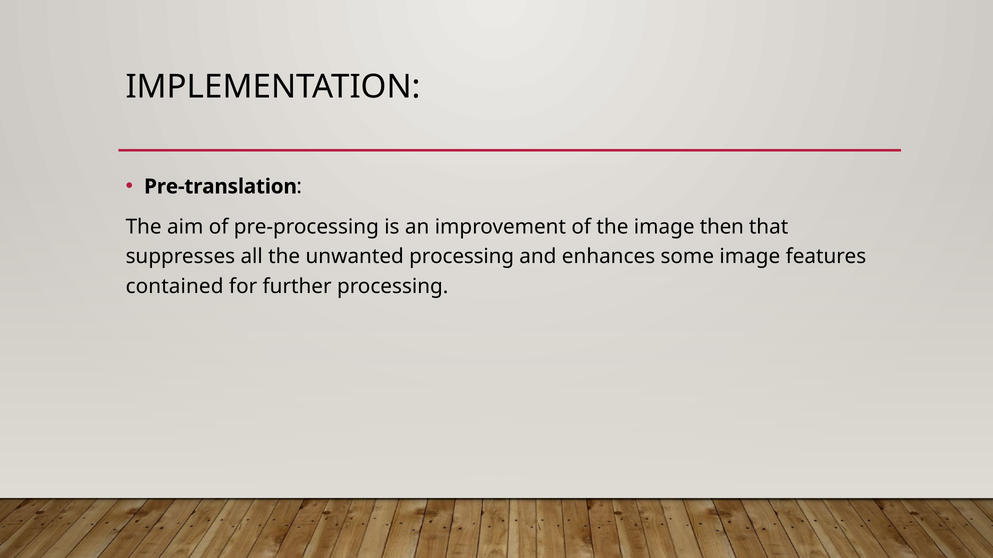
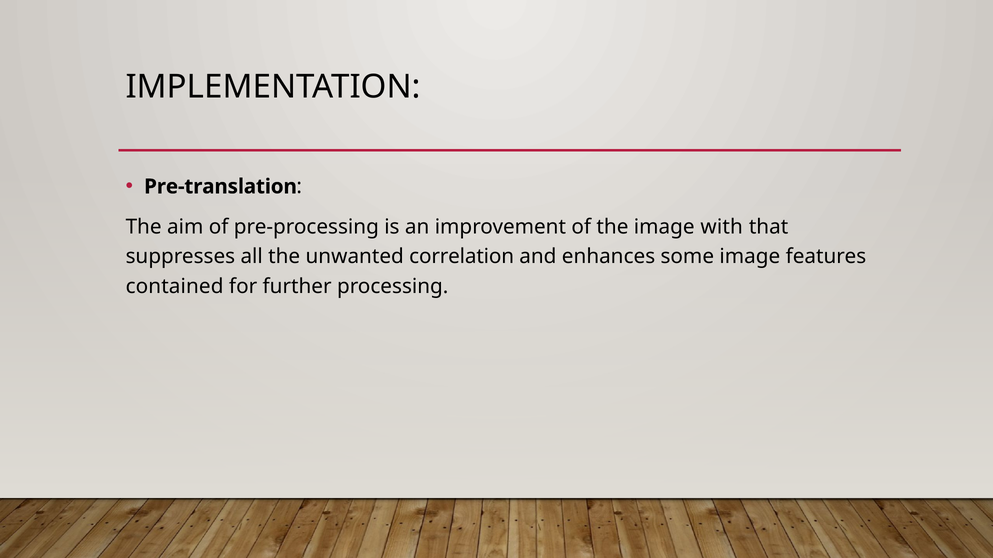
then: then -> with (722, 227)
unwanted processing: processing -> correlation (462, 257)
